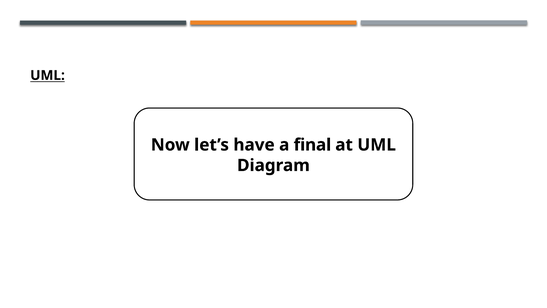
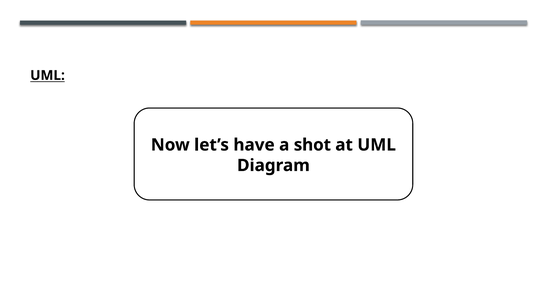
final: final -> shot (312, 145)
